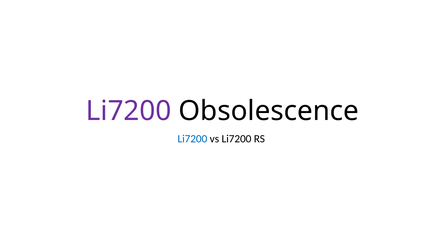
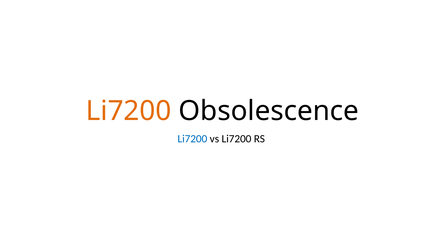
Li7200 colour: purple -> orange (129, 111)
